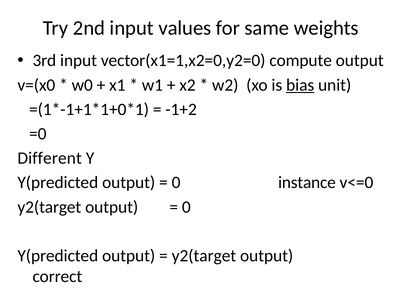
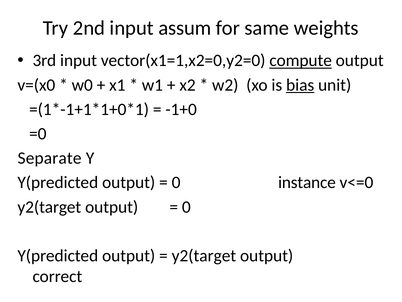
values: values -> assum (185, 28)
compute underline: none -> present (301, 61)
-1+2: -1+2 -> -1+0 (181, 109)
Different: Different -> Separate (50, 158)
